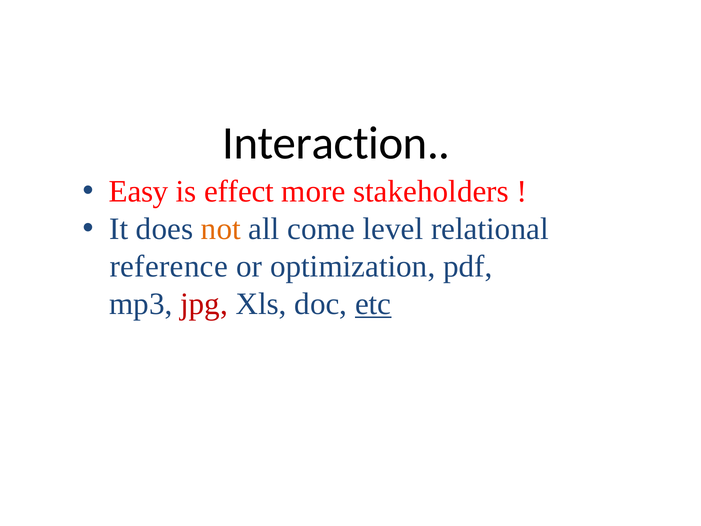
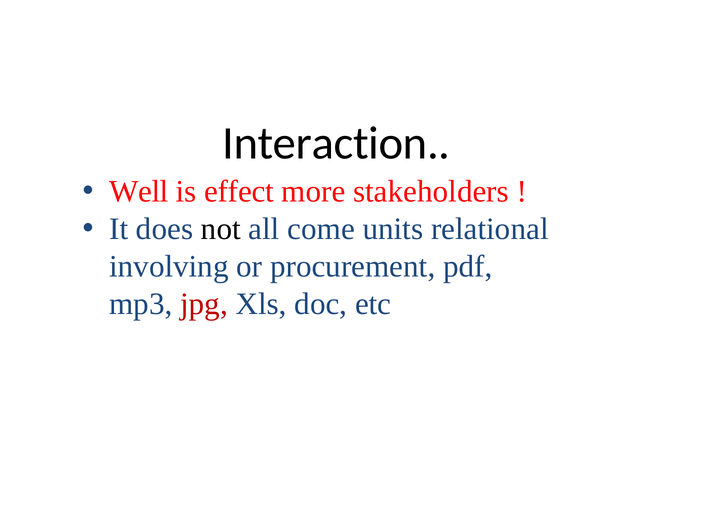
Easy: Easy -> Well (139, 191)
not colour: orange -> black (221, 229)
level: level -> units (393, 229)
reference: reference -> involving (169, 266)
optimization: optimization -> procurement (353, 266)
etc underline: present -> none (373, 304)
